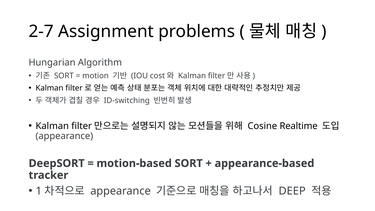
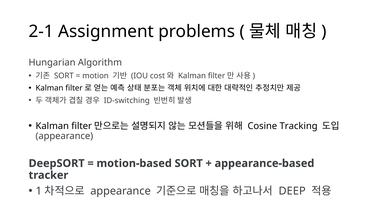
2-7: 2-7 -> 2-1 (41, 32)
Realtime: Realtime -> Tracking (299, 126)
